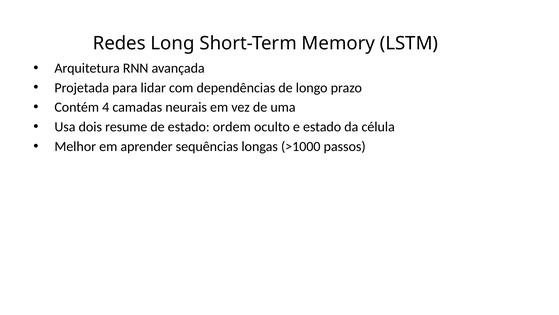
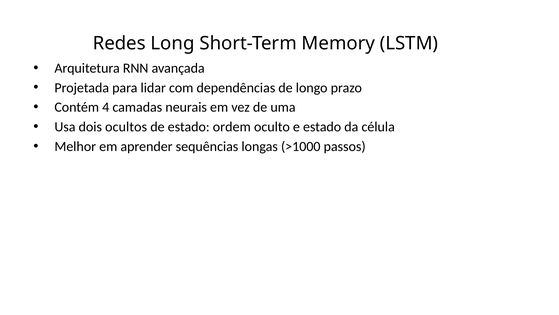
resume: resume -> ocultos (126, 127)
